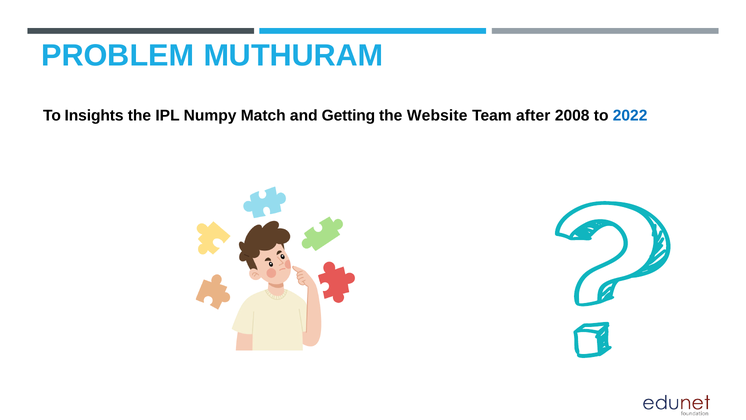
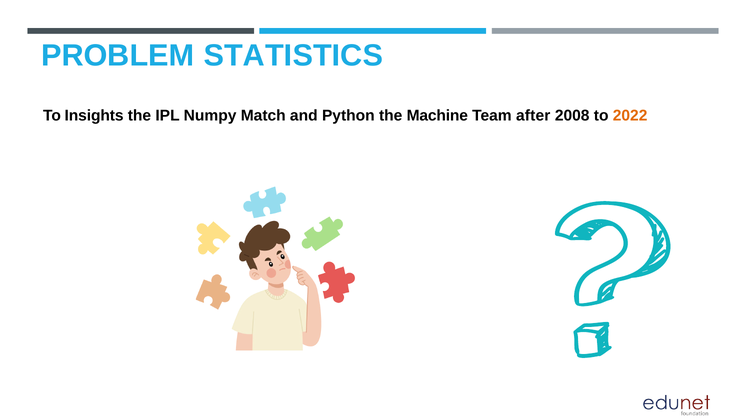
MUTHURAM: MUTHURAM -> STATISTICS (293, 56)
Getting: Getting -> Python (348, 116)
Website: Website -> Machine (437, 116)
2022 colour: blue -> orange (630, 116)
